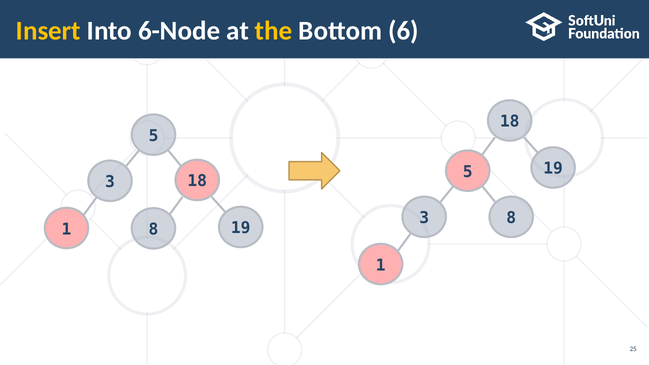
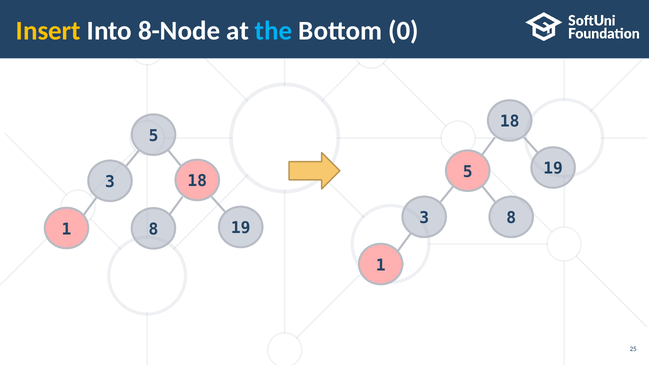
6-Node: 6-Node -> 8-Node (179, 31)
the colour: yellow -> light blue (274, 31)
6: 6 -> 0 (403, 31)
